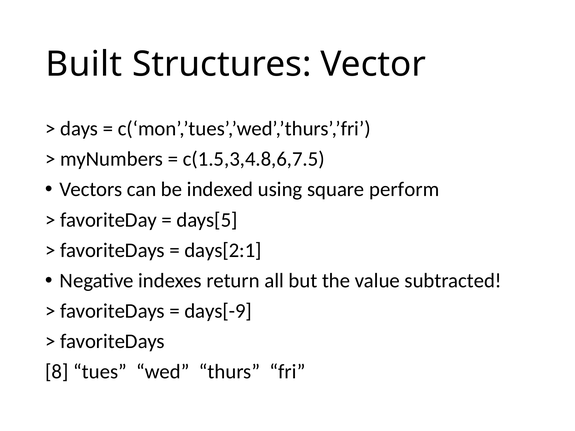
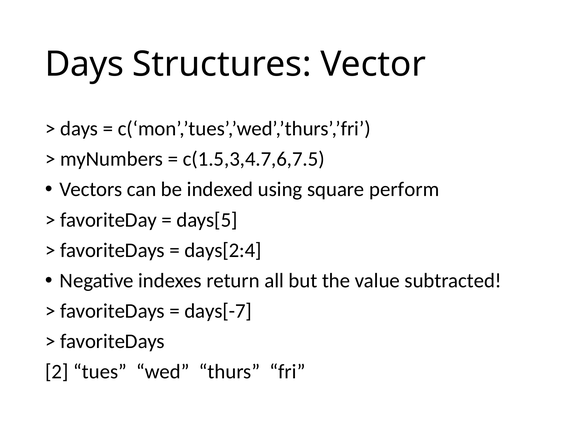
Built: Built -> Days (84, 64)
c(1.5,3,4.8,6,7.5: c(1.5,3,4.8,6,7.5 -> c(1.5,3,4.7,6,7.5 (254, 159)
days[2:1: days[2:1 -> days[2:4 (223, 250)
days[-9: days[-9 -> days[-7 (218, 311)
8: 8 -> 2 (57, 372)
